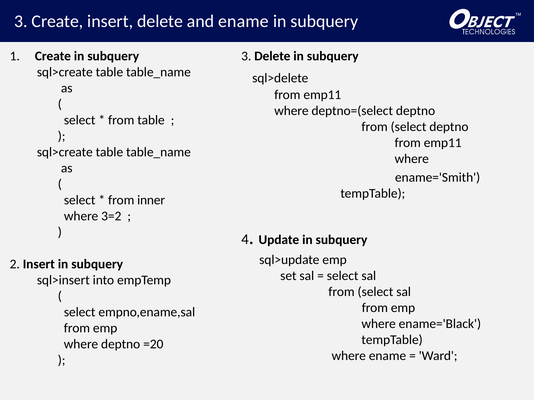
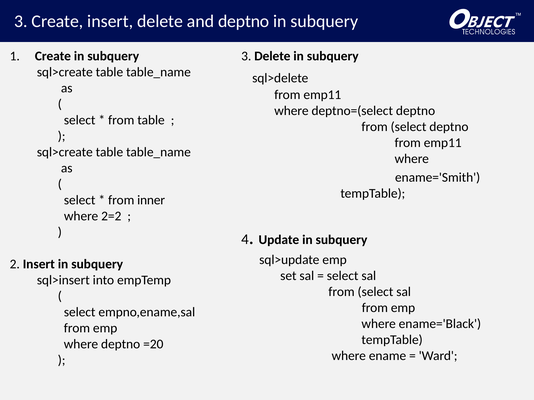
and ename: ename -> deptno (244, 21)
3=2: 3=2 -> 2=2 (111, 216)
